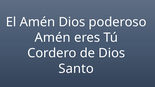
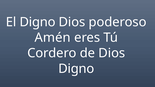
El Amén: Amén -> Digno (37, 22)
Santo: Santo -> Digno (76, 69)
